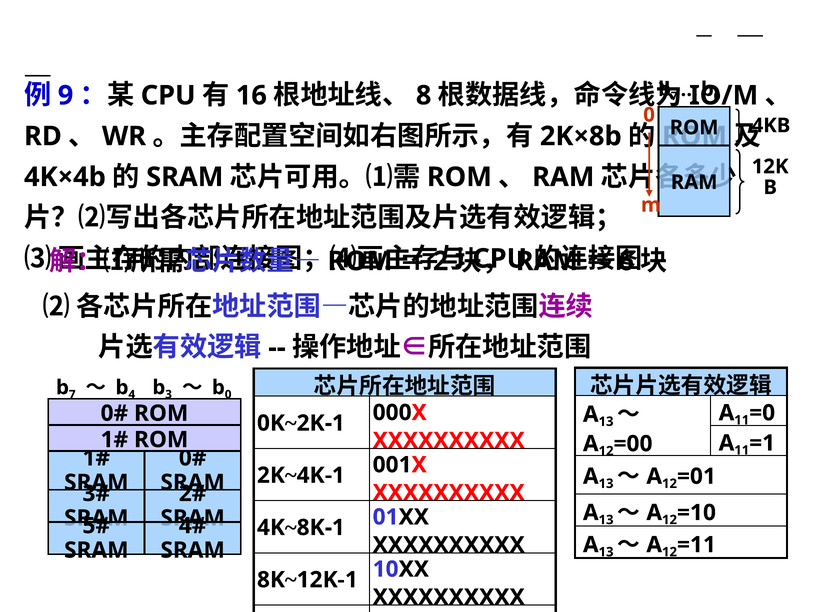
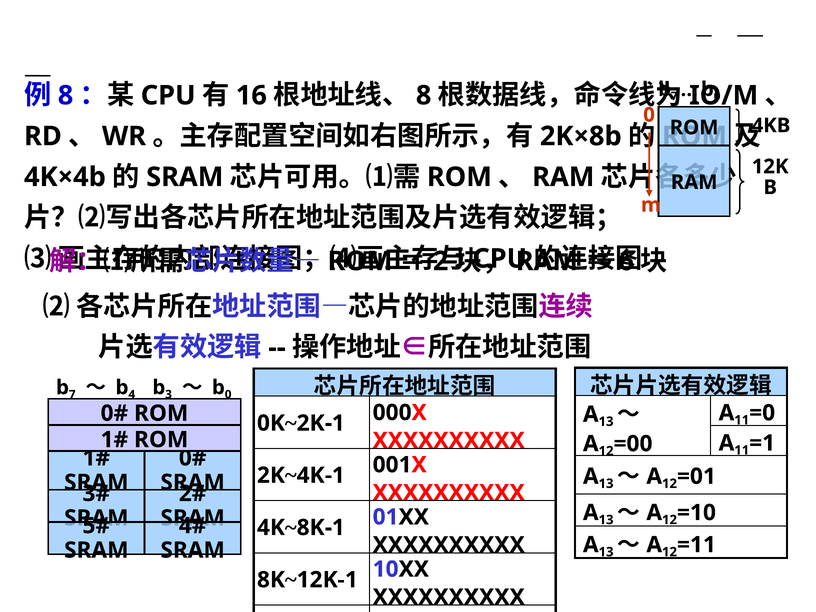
9: 9 -> 8 (66, 95)
